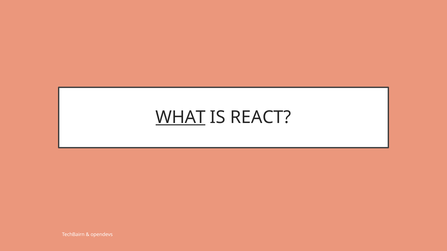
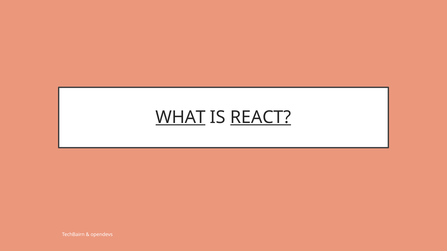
REACT underline: none -> present (261, 118)
